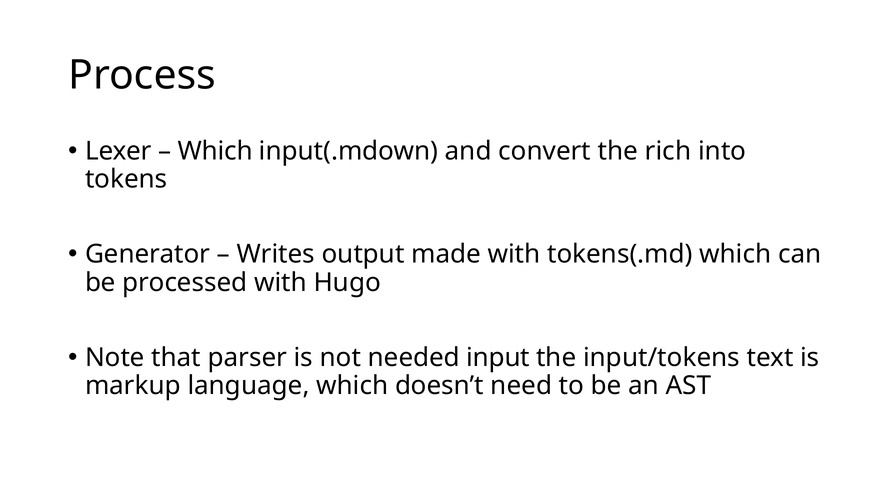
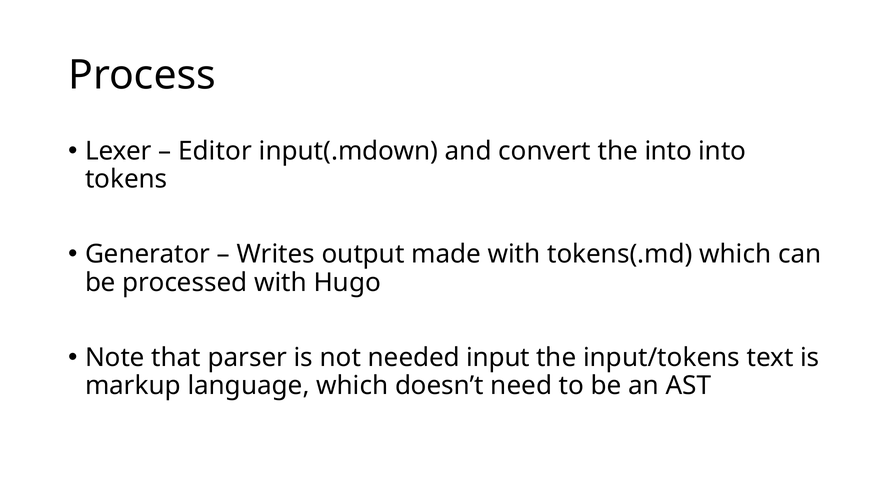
Which: Which -> Editor (215, 151)
the rich: rich -> into (668, 151)
